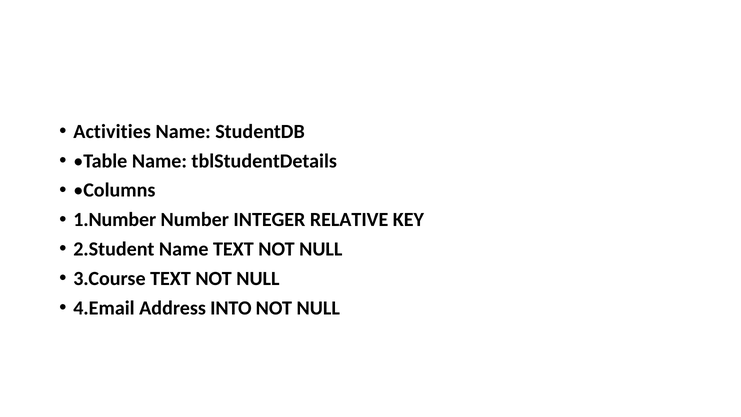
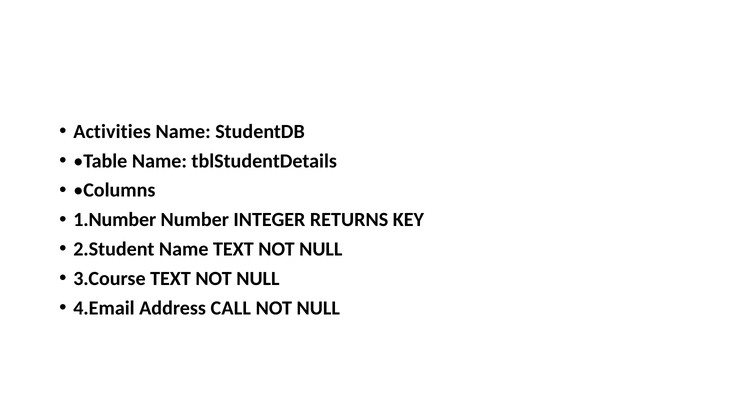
RELATIVE: RELATIVE -> RETURNS (349, 220)
INTO: INTO -> CALL (231, 308)
